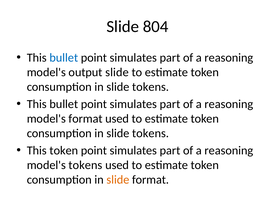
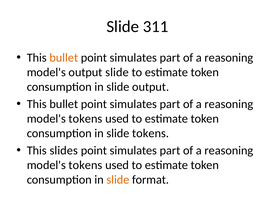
804: 804 -> 311 (156, 27)
bullet colour: blue -> orange (64, 58)
tokens: tokens -> output (151, 87)
format: format -> tokens (85, 119)
This token: token -> slides (64, 151)
